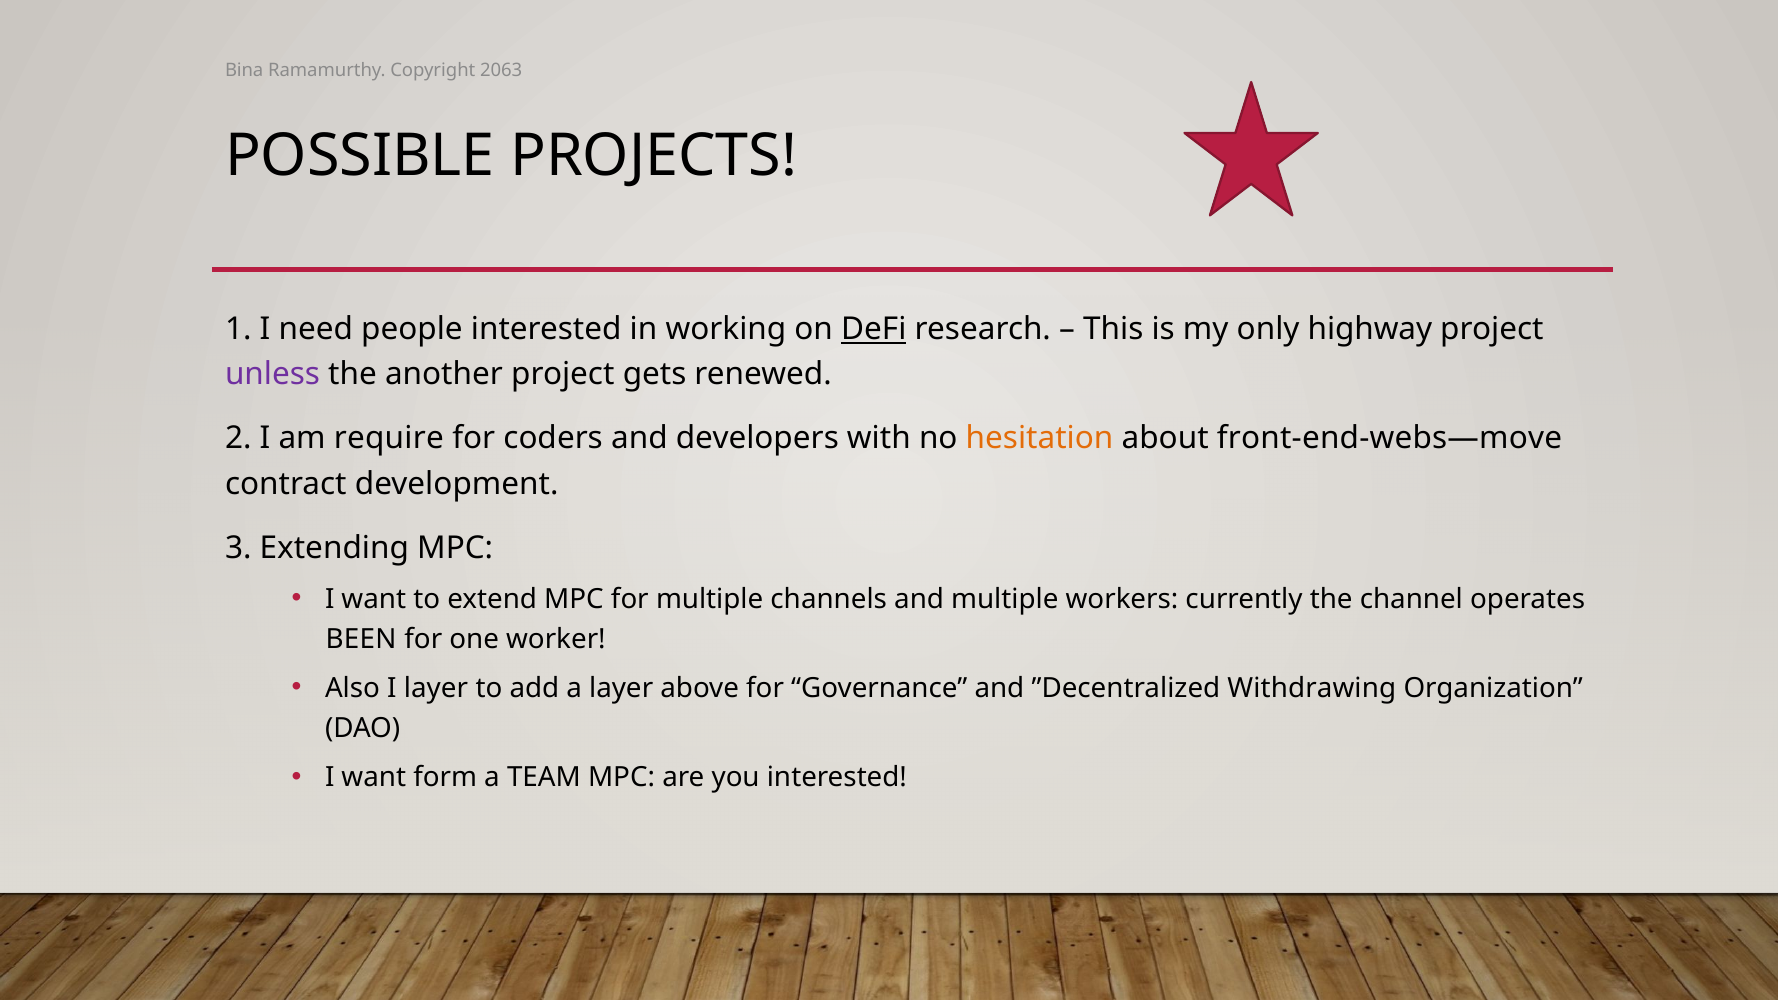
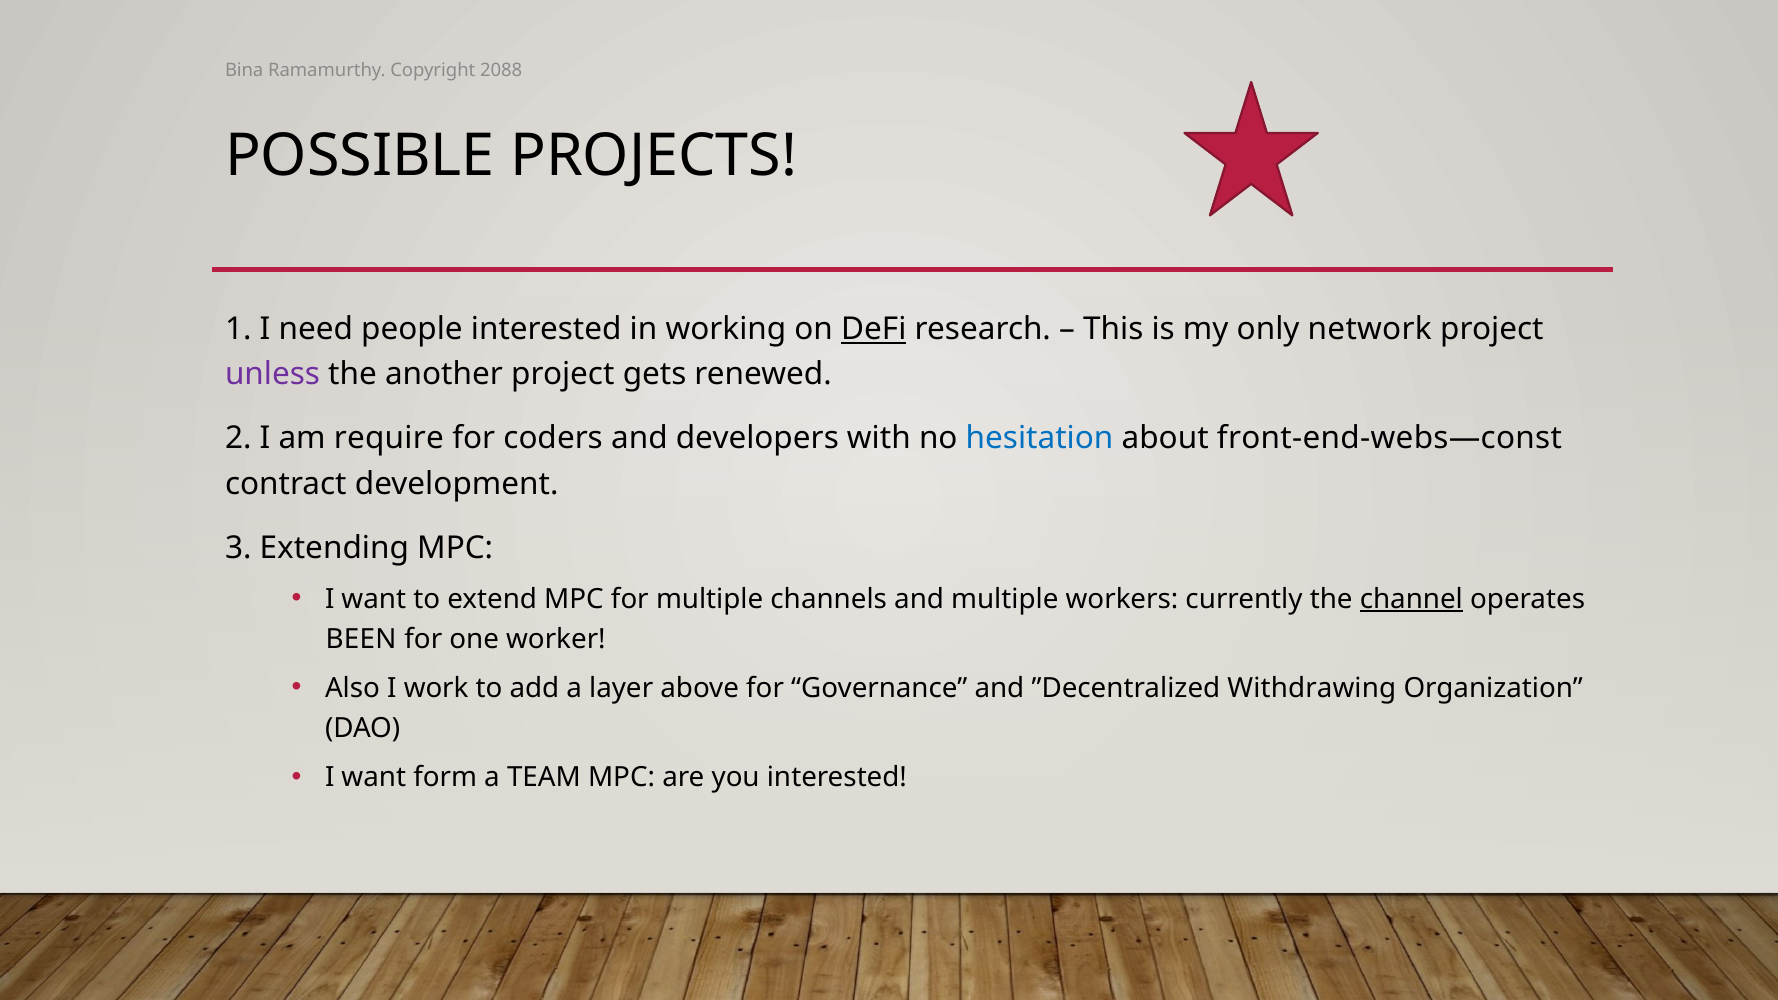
2063: 2063 -> 2088 (501, 70)
highway: highway -> network (1370, 329)
hesitation colour: orange -> blue (1040, 439)
front-end-webs—move: front-end-webs—move -> front-end-webs—const (1389, 439)
channel underline: none -> present (1411, 599)
I layer: layer -> work (436, 688)
